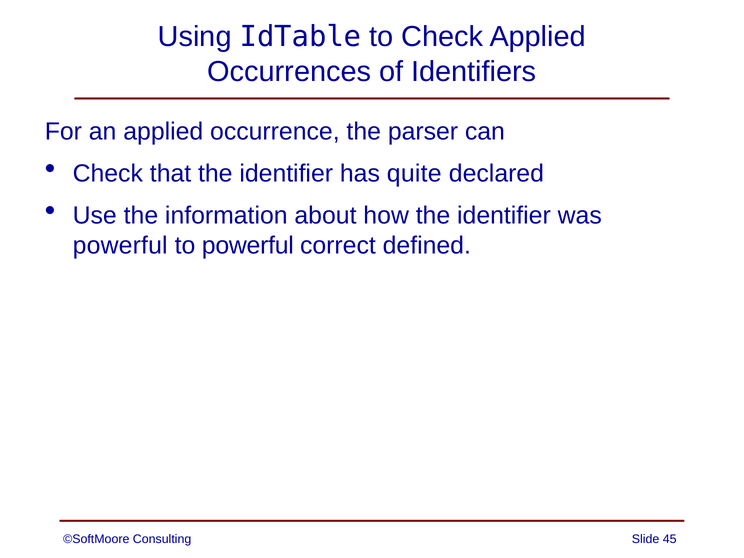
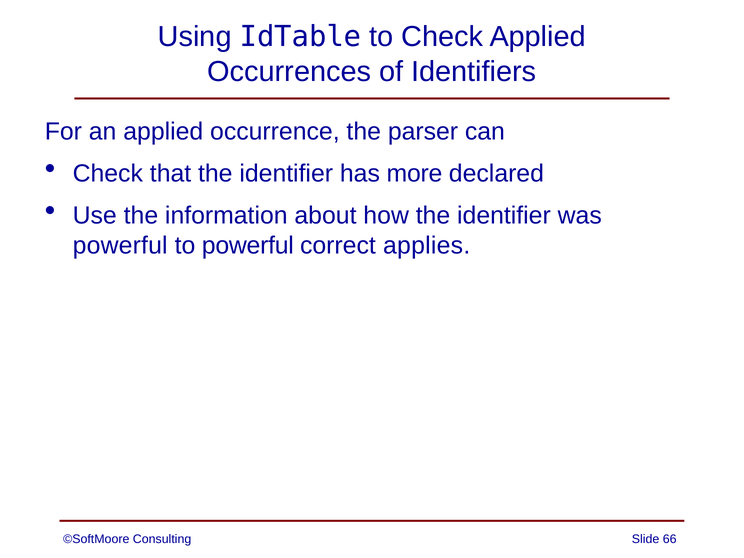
quite: quite -> more (414, 173)
defined: defined -> applies (427, 245)
45: 45 -> 66 (670, 539)
